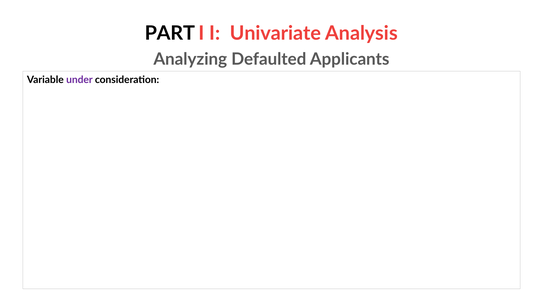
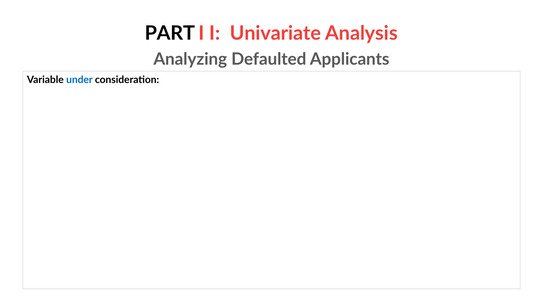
under colour: purple -> blue (79, 80)
